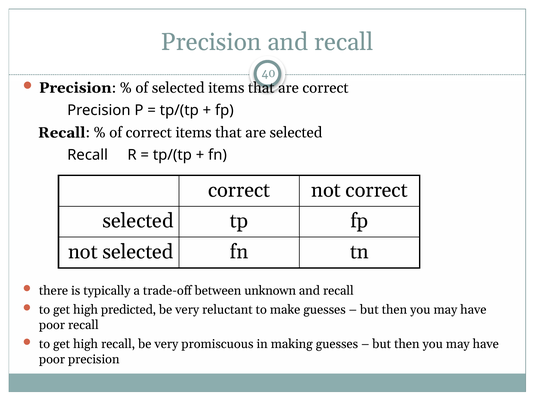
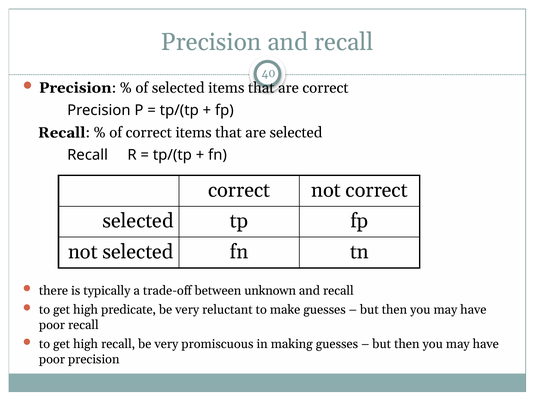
predicted: predicted -> predicate (129, 310)
